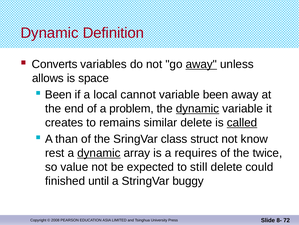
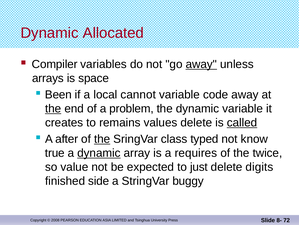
Definition: Definition -> Allocated (113, 33)
Converts: Converts -> Compiler (55, 64)
allows: allows -> arrays (48, 78)
variable been: been -> code (216, 94)
the underline: none -> present (53, 108)
dynamic underline: present -> none (198, 108)
similar: similar -> values (160, 122)
than: than -> after (67, 139)
the underline: none -> present (102, 139)
struct: struct -> typed (204, 139)
rest: rest -> true (55, 153)
still: still -> just (199, 166)
could: could -> digits (259, 166)
until: until -> side (99, 180)
